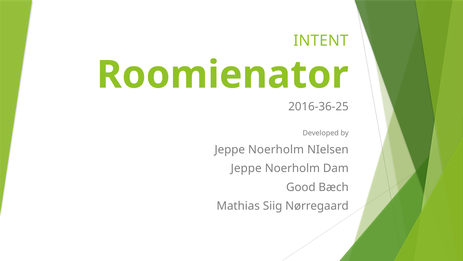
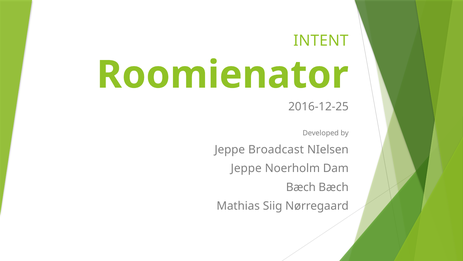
2016-36-25: 2016-36-25 -> 2016-12-25 (318, 106)
Noerholm: Noerholm -> Broadcast (276, 149)
Good: Good -> Bæch (301, 187)
